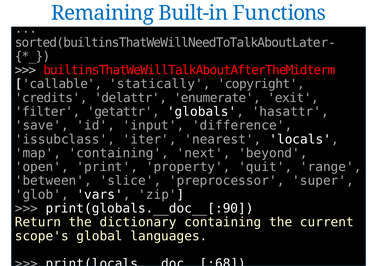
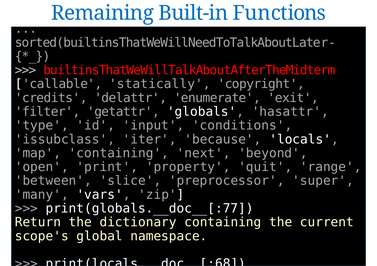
save: save -> type (42, 125)
difference: difference -> conditions (242, 125)
nearest: nearest -> because (223, 139)
glob: glob -> many (42, 194)
print(globals.__doc__[:90: print(globals.__doc__[:90 -> print(globals.__doc__[:77 (150, 208)
languages: languages -> namespace (169, 236)
